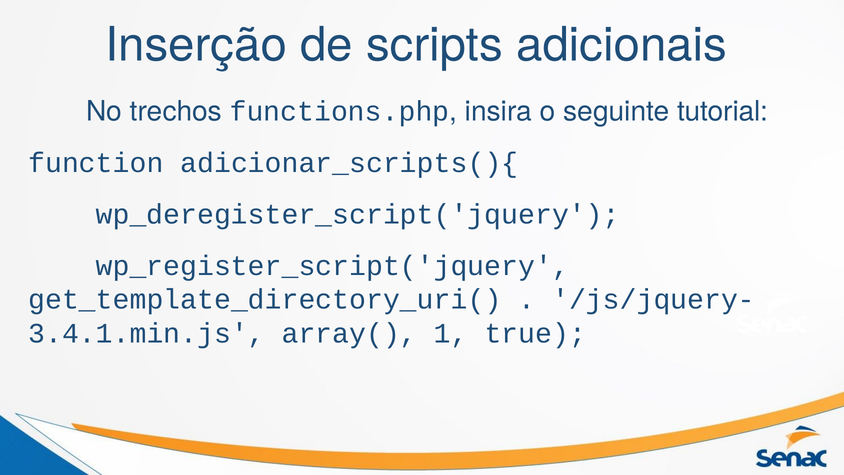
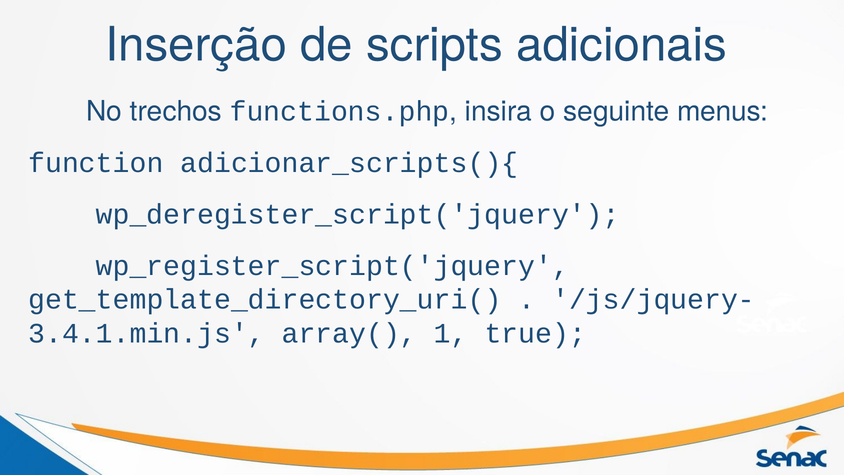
tutorial: tutorial -> menus (723, 111)
